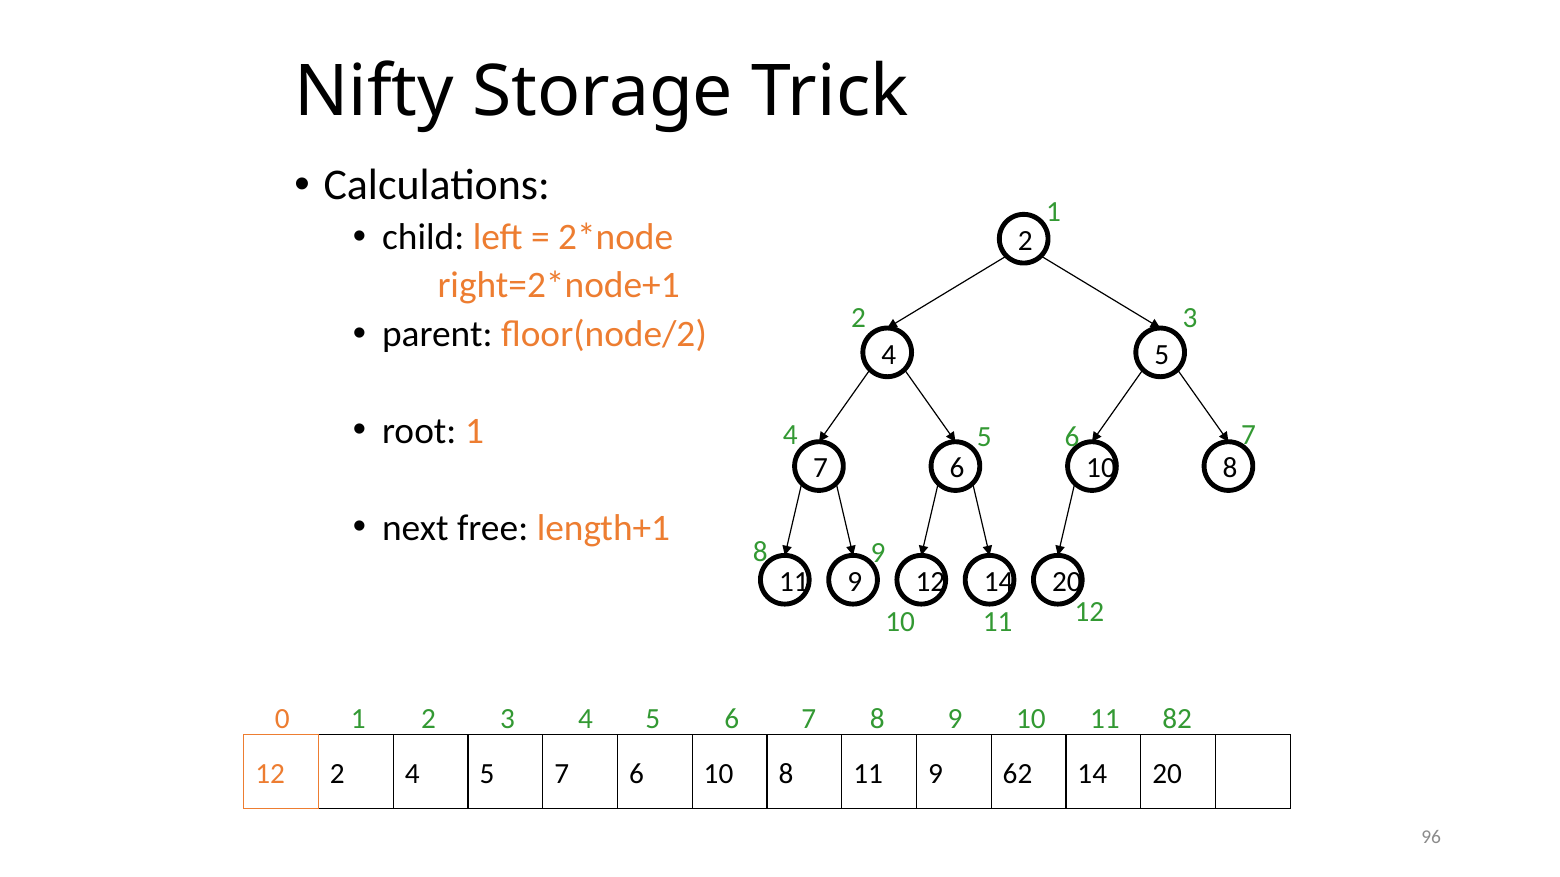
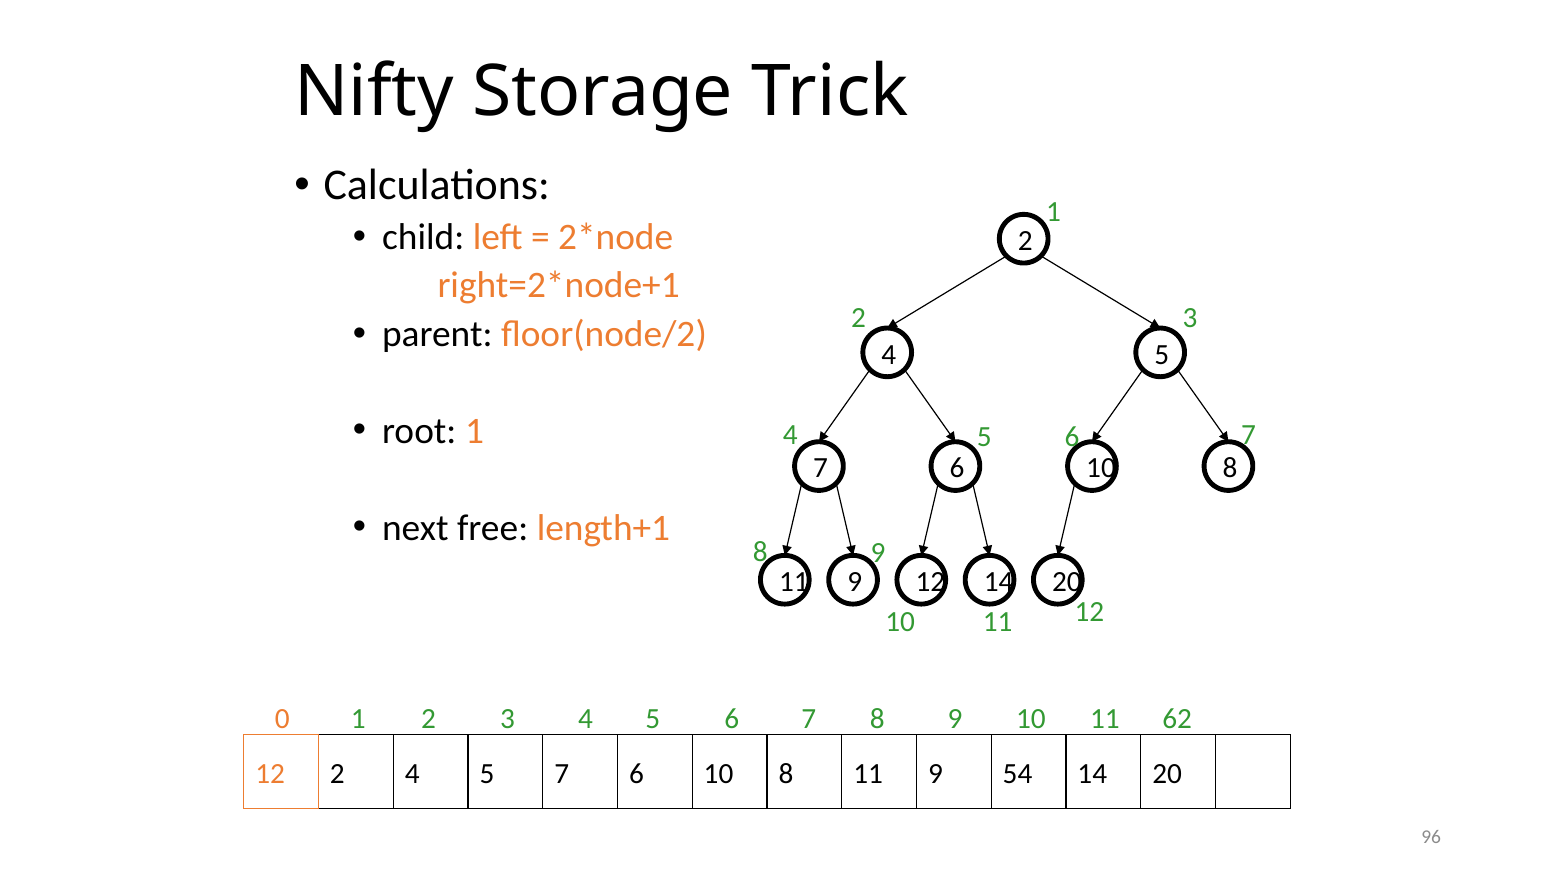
82: 82 -> 62 (1177, 719)
62: 62 -> 54 (1018, 774)
